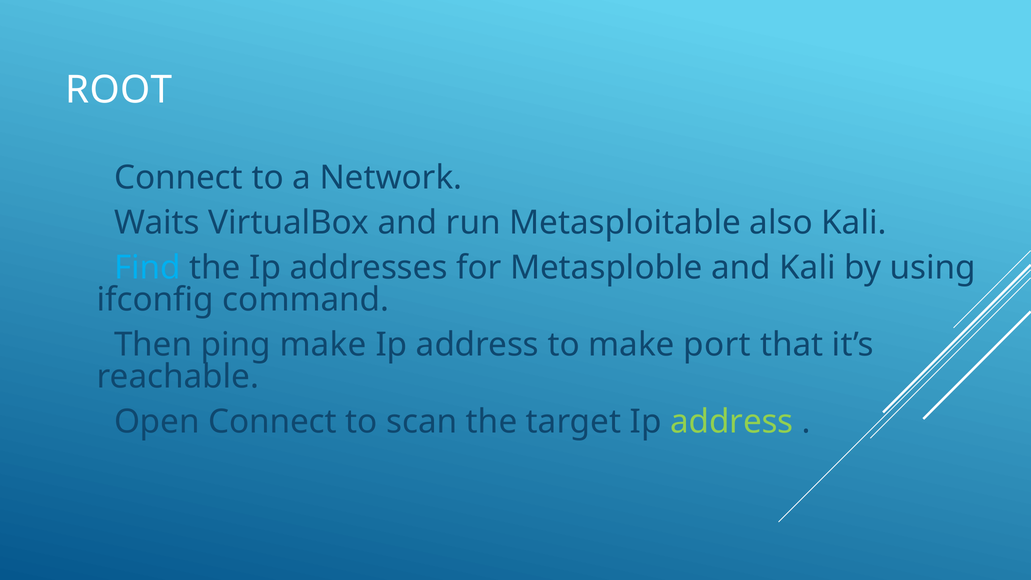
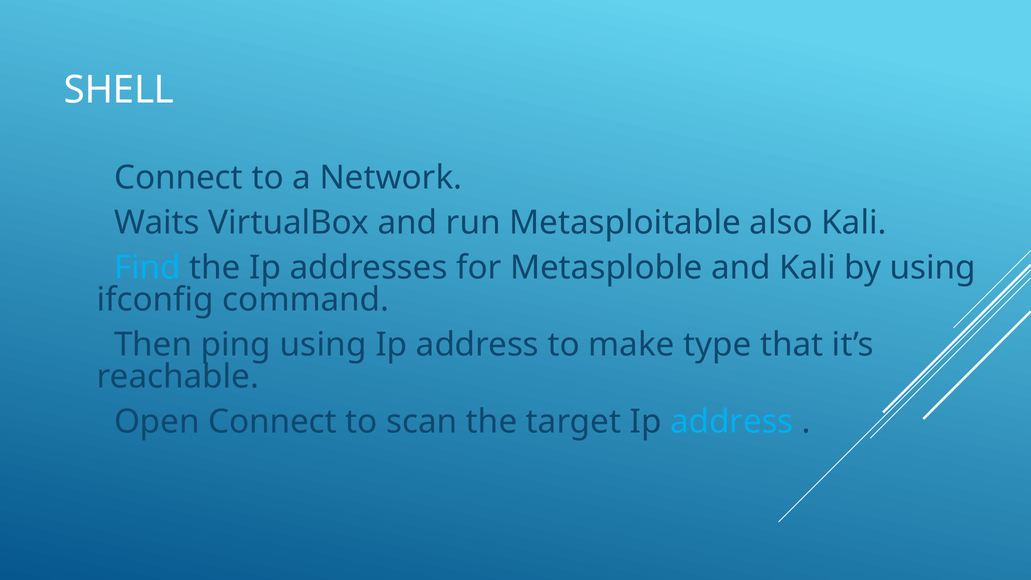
ROOT: ROOT -> SHELL (119, 90)
ping make: make -> using (323, 345)
port: port -> type (717, 345)
address colour: light green -> light blue (732, 422)
